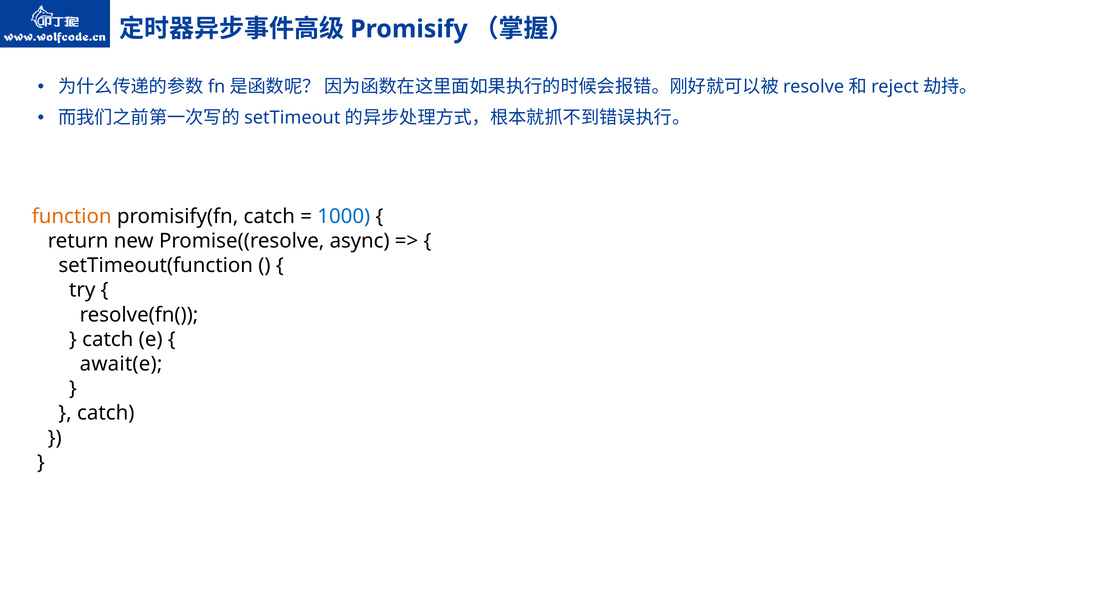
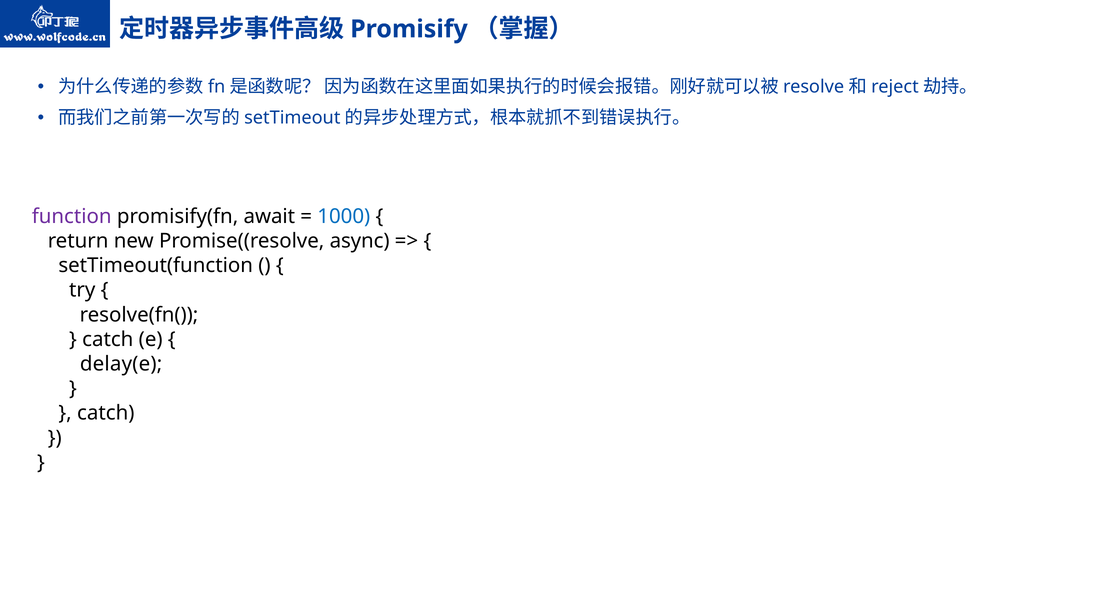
function colour: orange -> purple (72, 216)
promisify(fn catch: catch -> await (269, 216)
await(e: await(e -> delay(e (121, 364)
